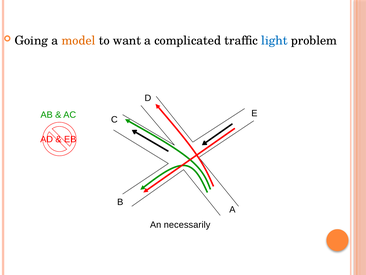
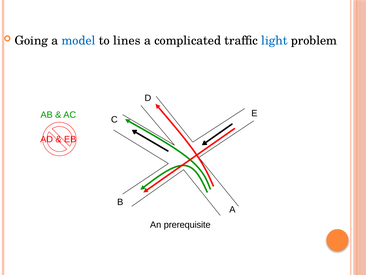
model colour: orange -> blue (79, 40)
want: want -> lines (127, 40)
necessarily: necessarily -> prerequisite (187, 224)
